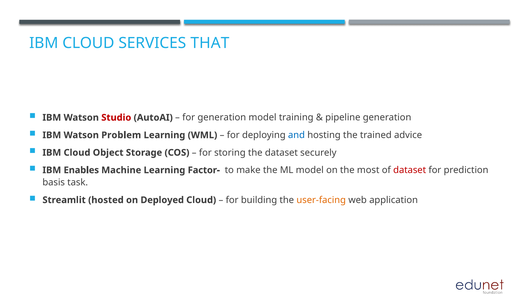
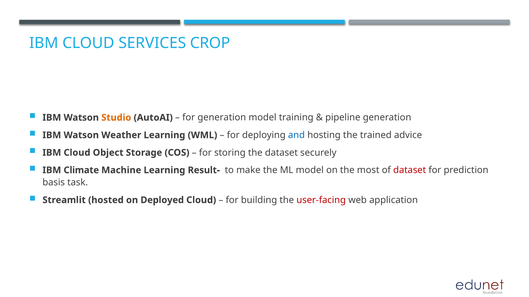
THAT: THAT -> CROP (210, 43)
Studio colour: red -> orange (116, 118)
Problem: Problem -> Weather (121, 135)
Enables: Enables -> Climate (81, 170)
Factor-: Factor- -> Result- (204, 170)
user-facing colour: orange -> red (321, 200)
